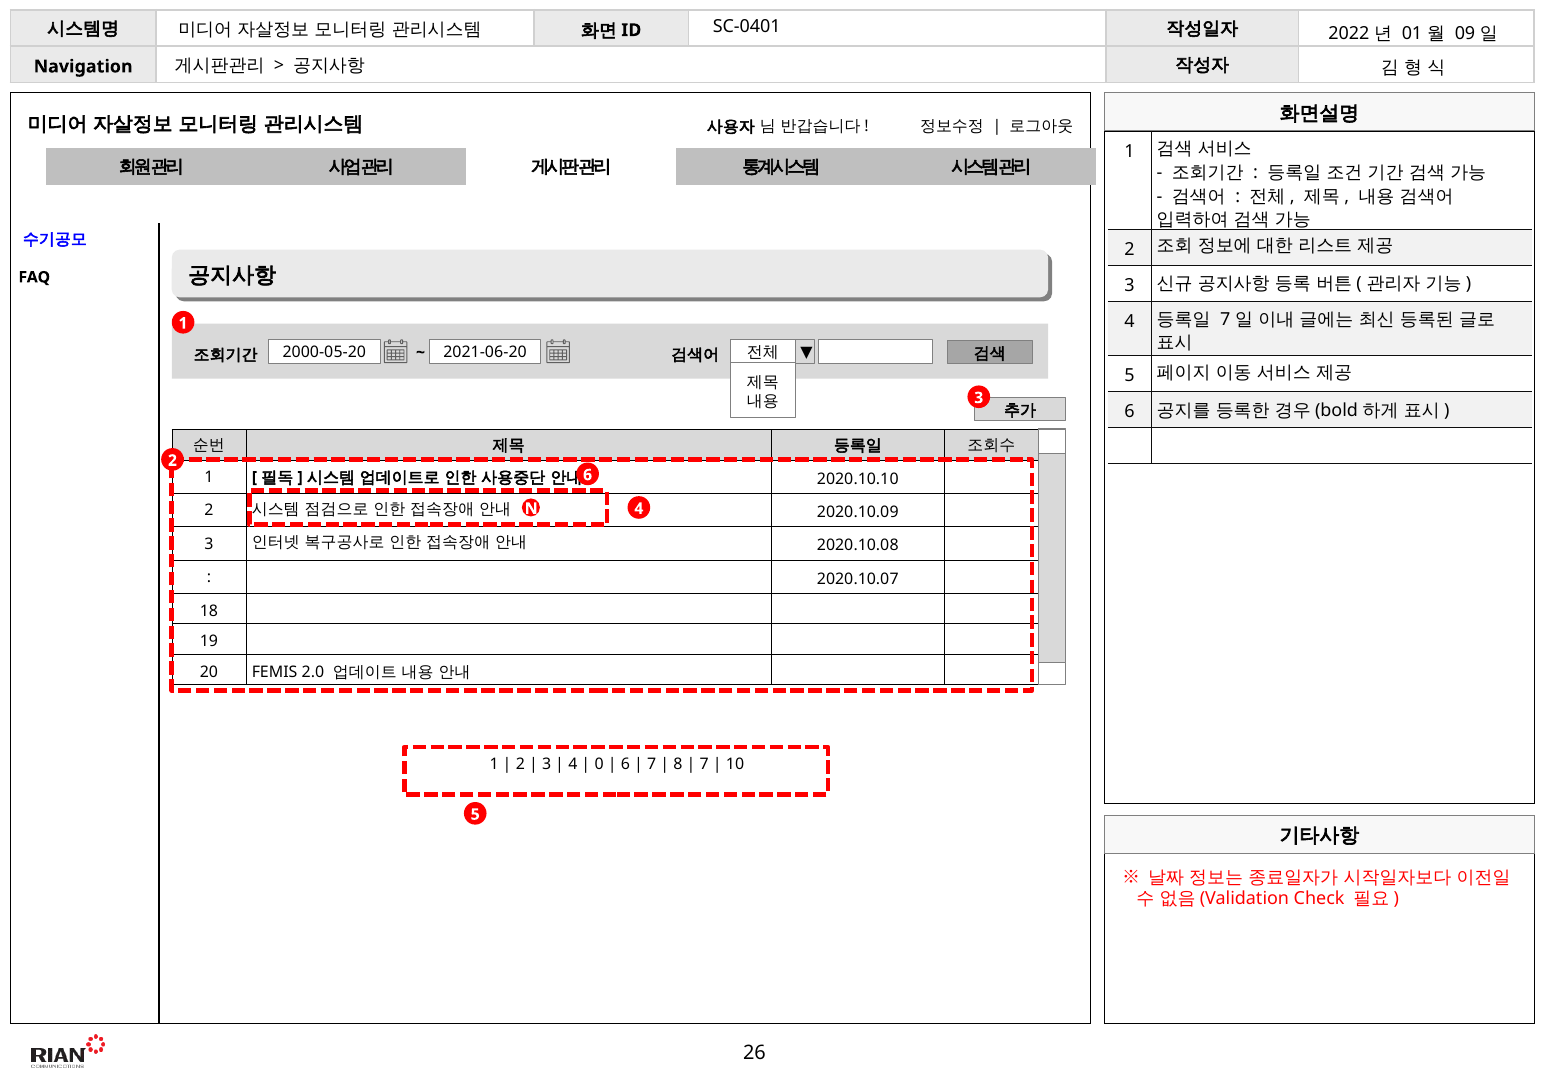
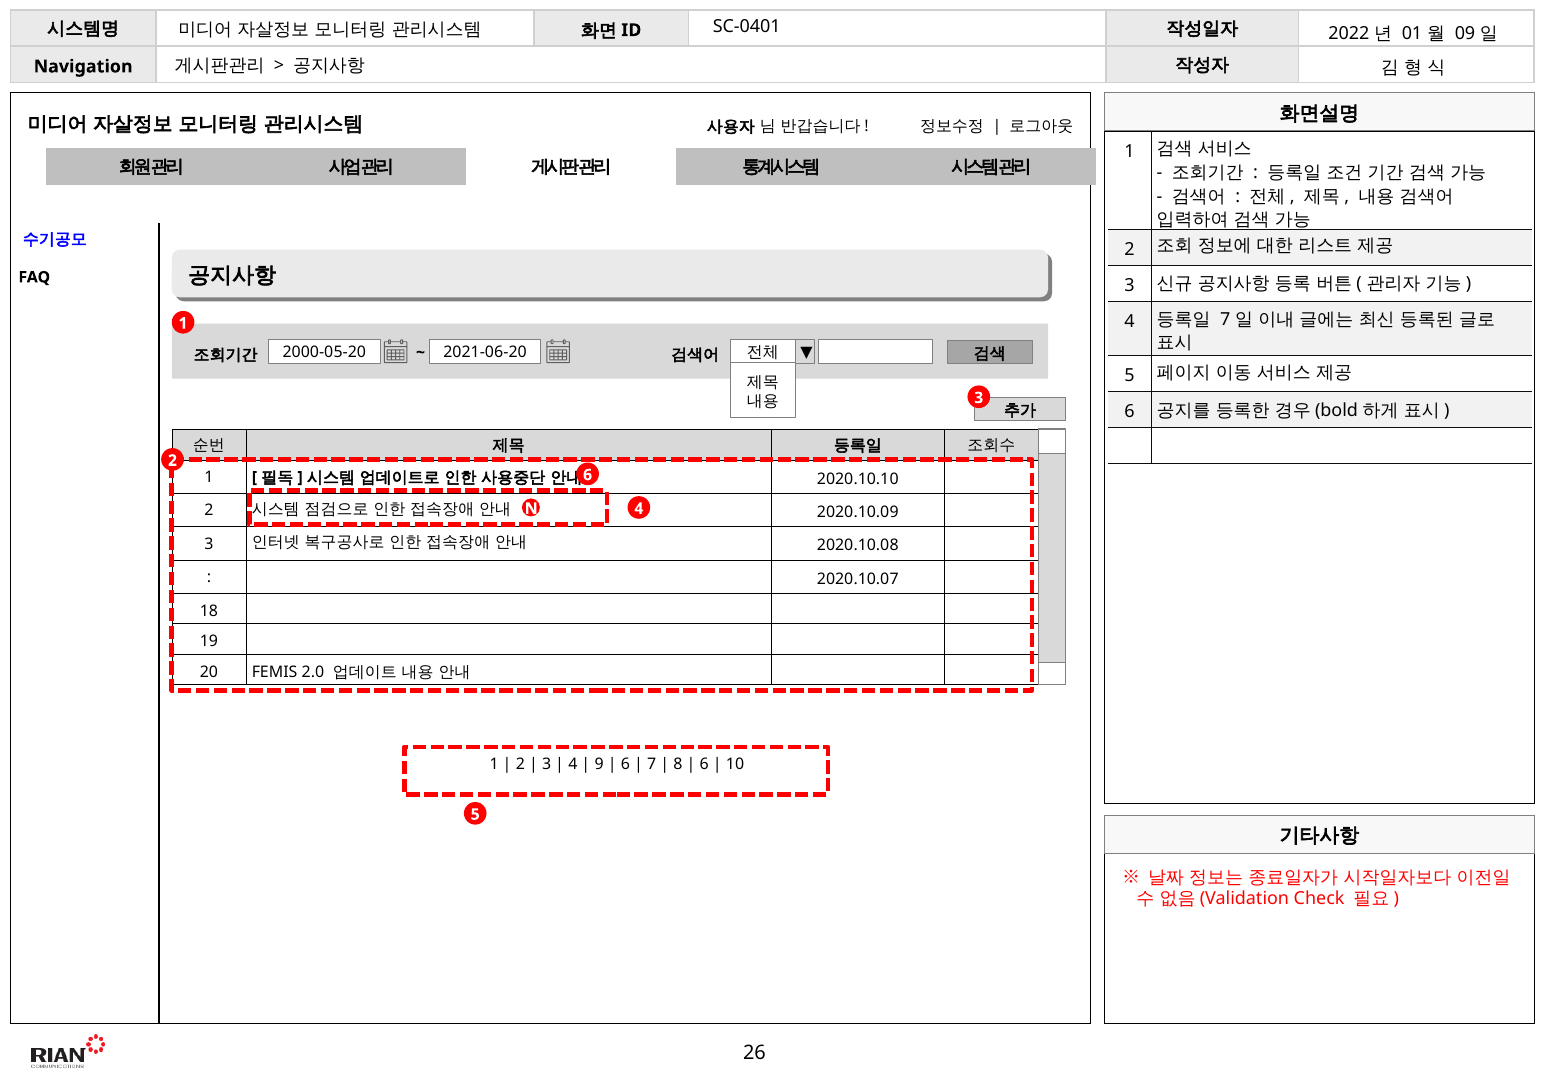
0: 0 -> 9 (599, 765)
7: 7 -> 6 (704, 765)
